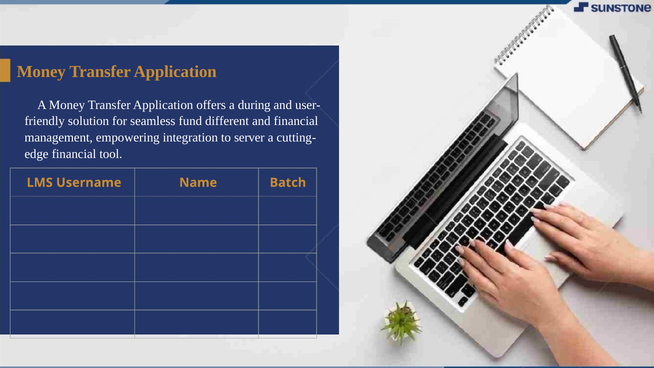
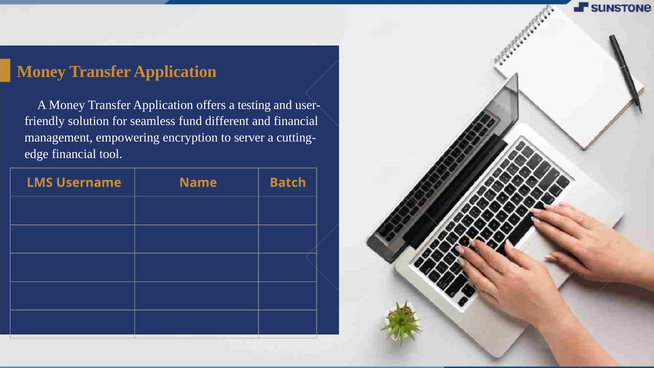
during: during -> testing (254, 105)
integration: integration -> encryption (190, 137)
